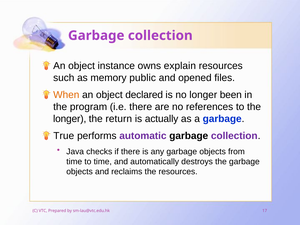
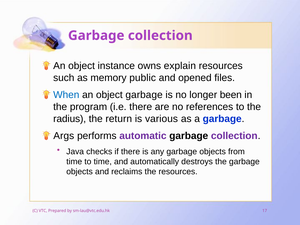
When colour: orange -> blue (66, 95)
object declared: declared -> garbage (144, 95)
longer: longer -> radius (70, 119)
actually: actually -> various (161, 119)
True: True -> Args (64, 136)
